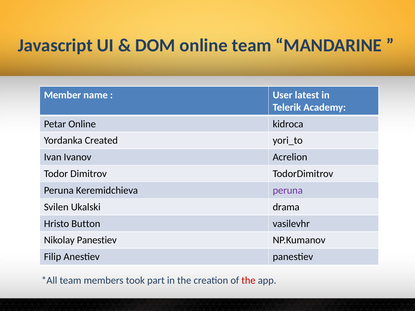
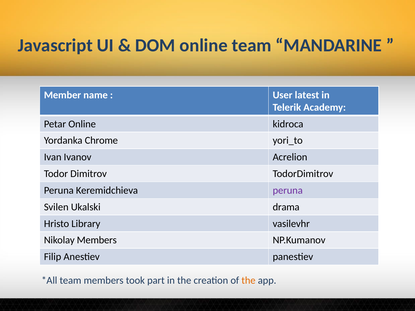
Created: Created -> Chrome (101, 141)
Button: Button -> Library (86, 224)
Nikolay Panestiev: Panestiev -> Members (97, 240)
the colour: red -> orange (249, 281)
